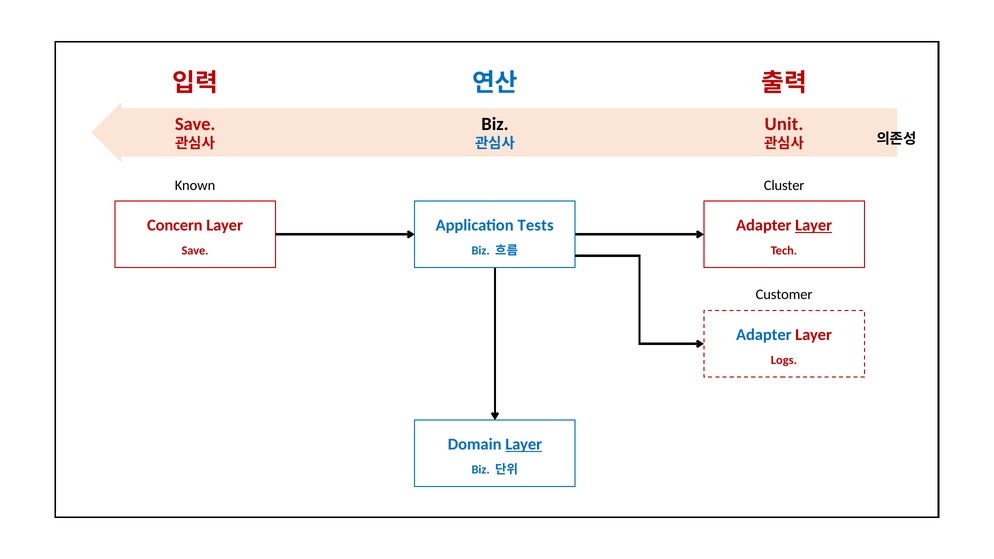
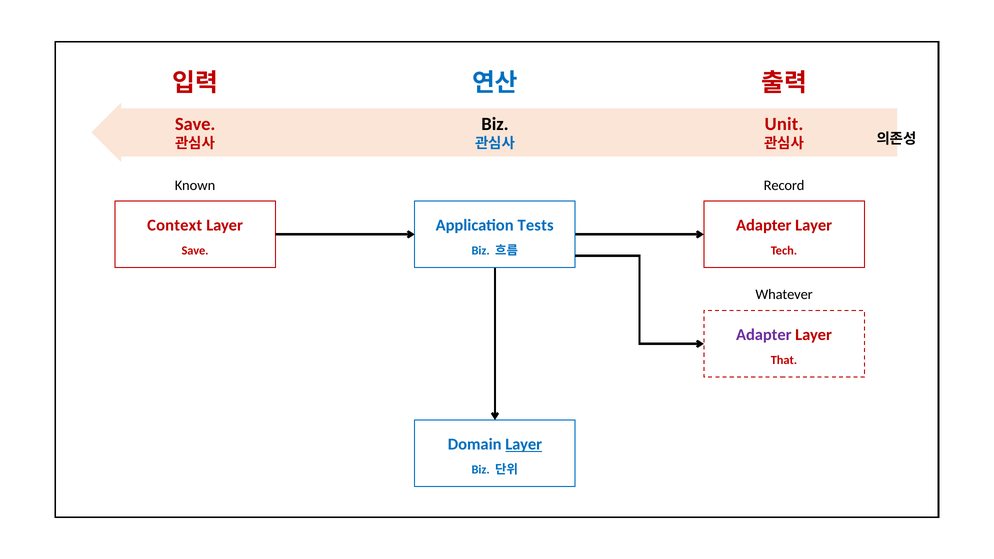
Cluster: Cluster -> Record (784, 185)
Concern: Concern -> Context (175, 225)
Layer underline: present -> none (814, 225)
Customer: Customer -> Whatever (784, 294)
Adapter colour: blue -> purple (764, 335)
Logs: Logs -> That (784, 360)
